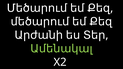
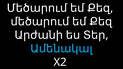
Ամենակալ colour: light green -> light blue (61, 49)
